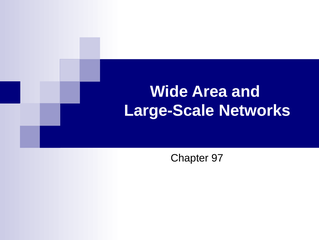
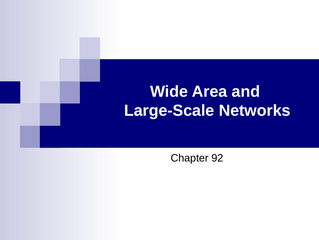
97: 97 -> 92 (217, 158)
